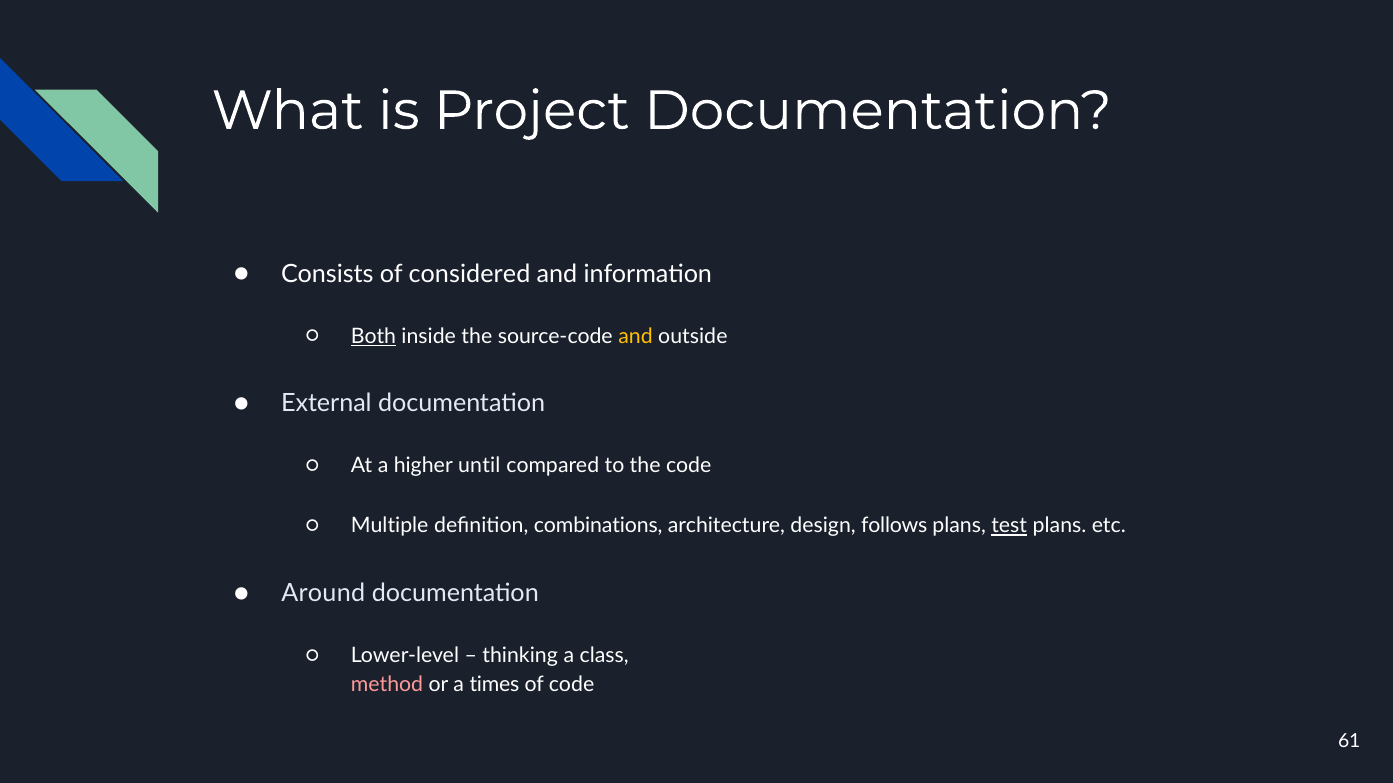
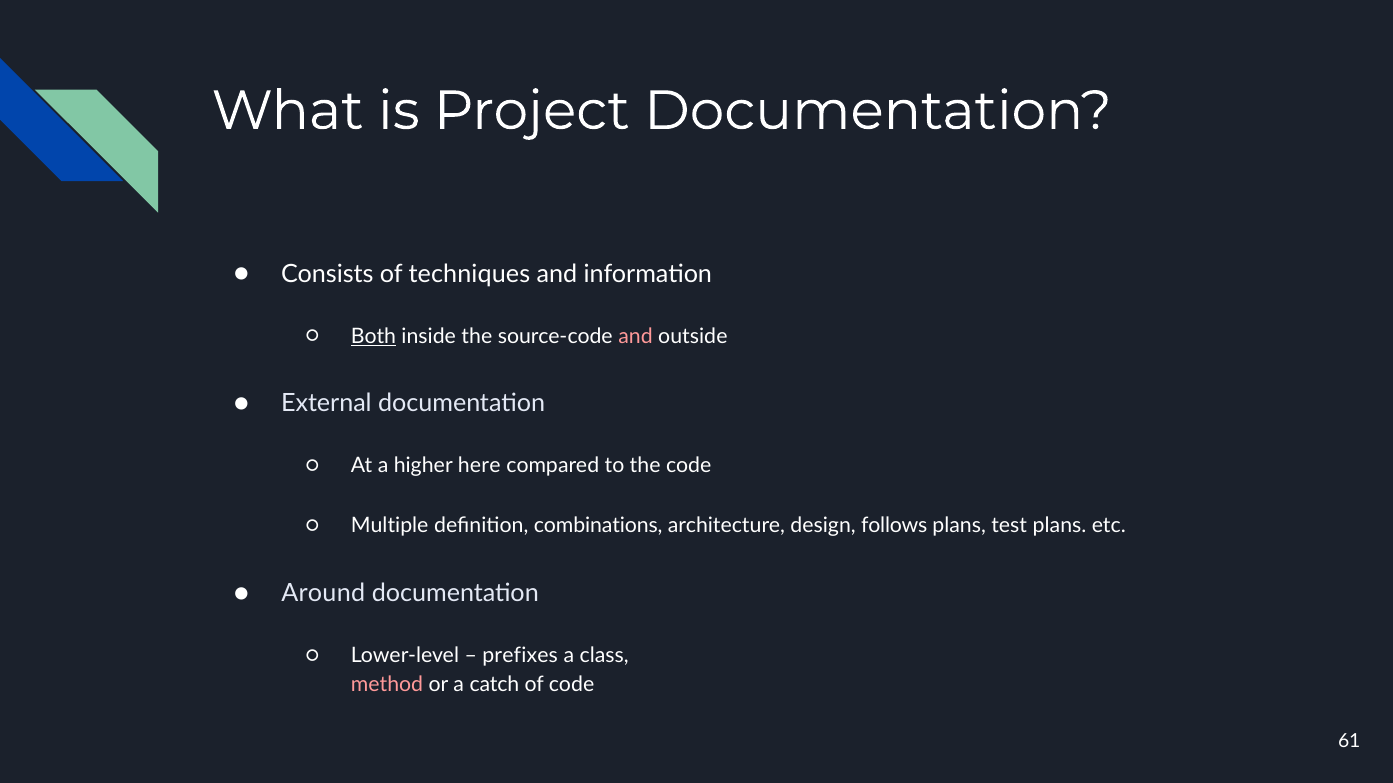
considered: considered -> techniques (469, 274)
and colour: yellow -> pink (636, 336)
until: until -> here (479, 466)
test underline: present -> none (1009, 526)
thinking: thinking -> prefixes (520, 656)
times: times -> catch (494, 685)
